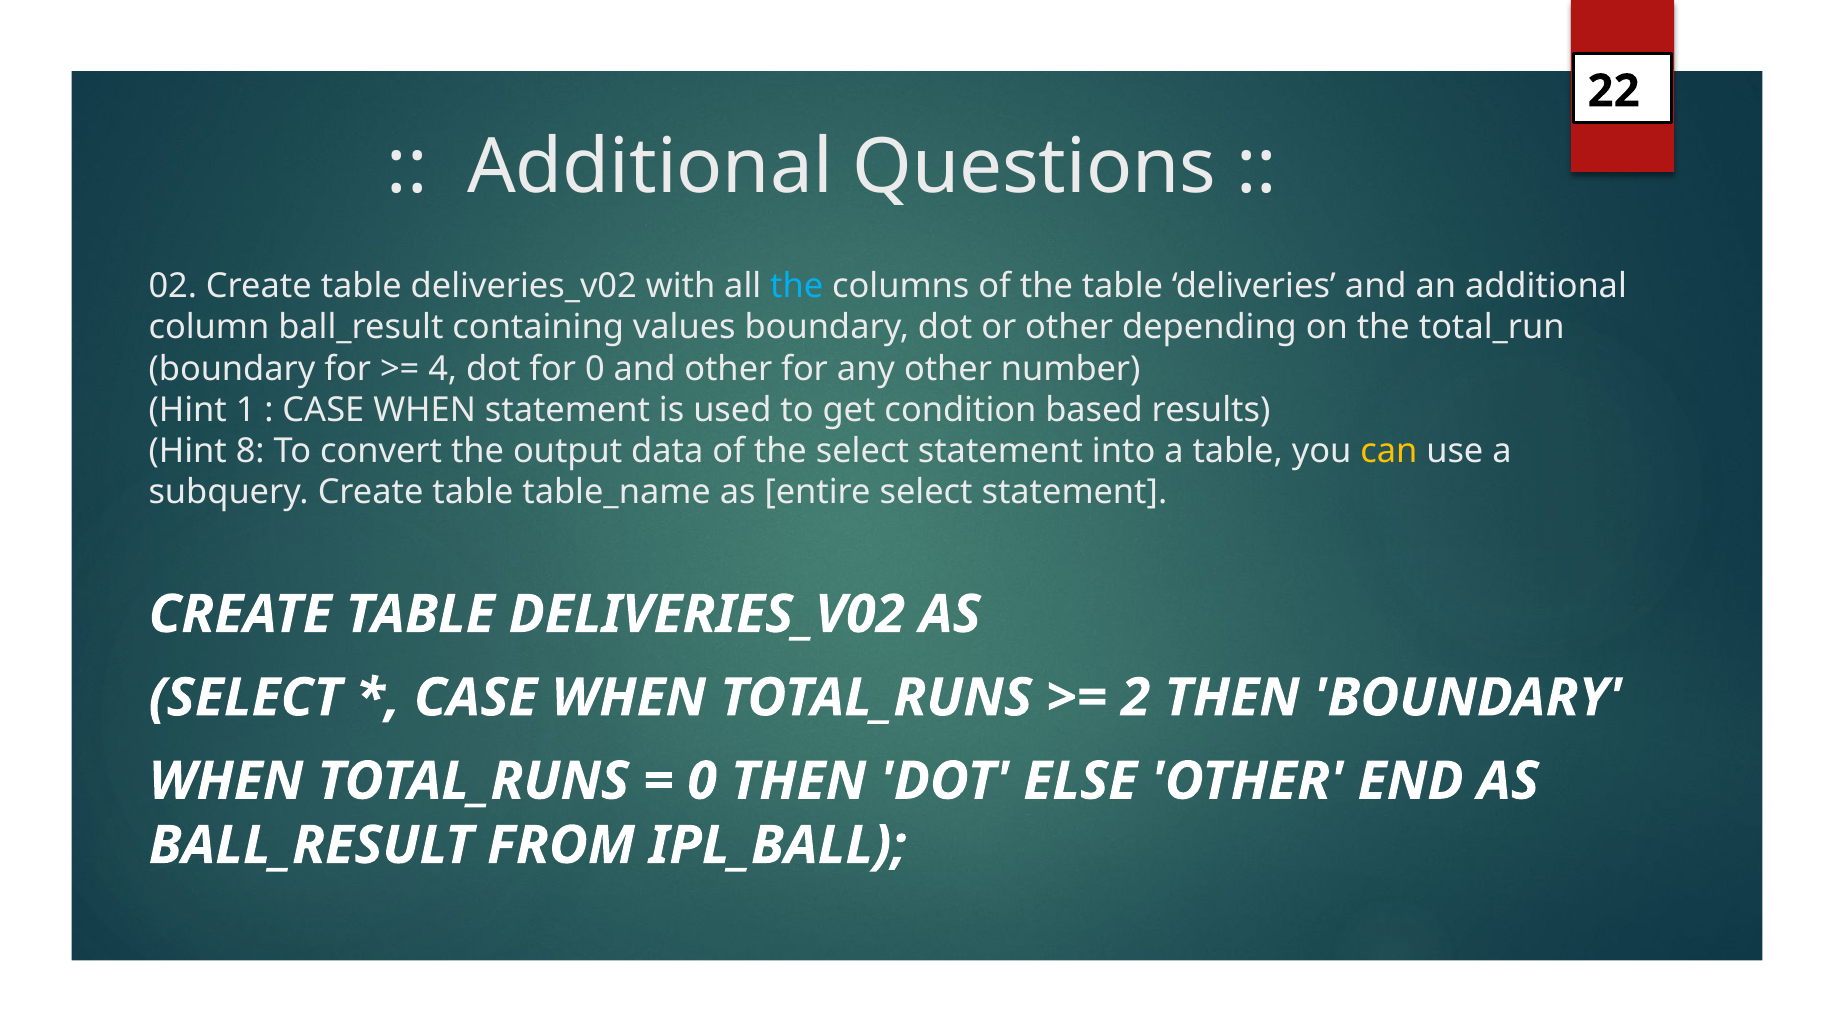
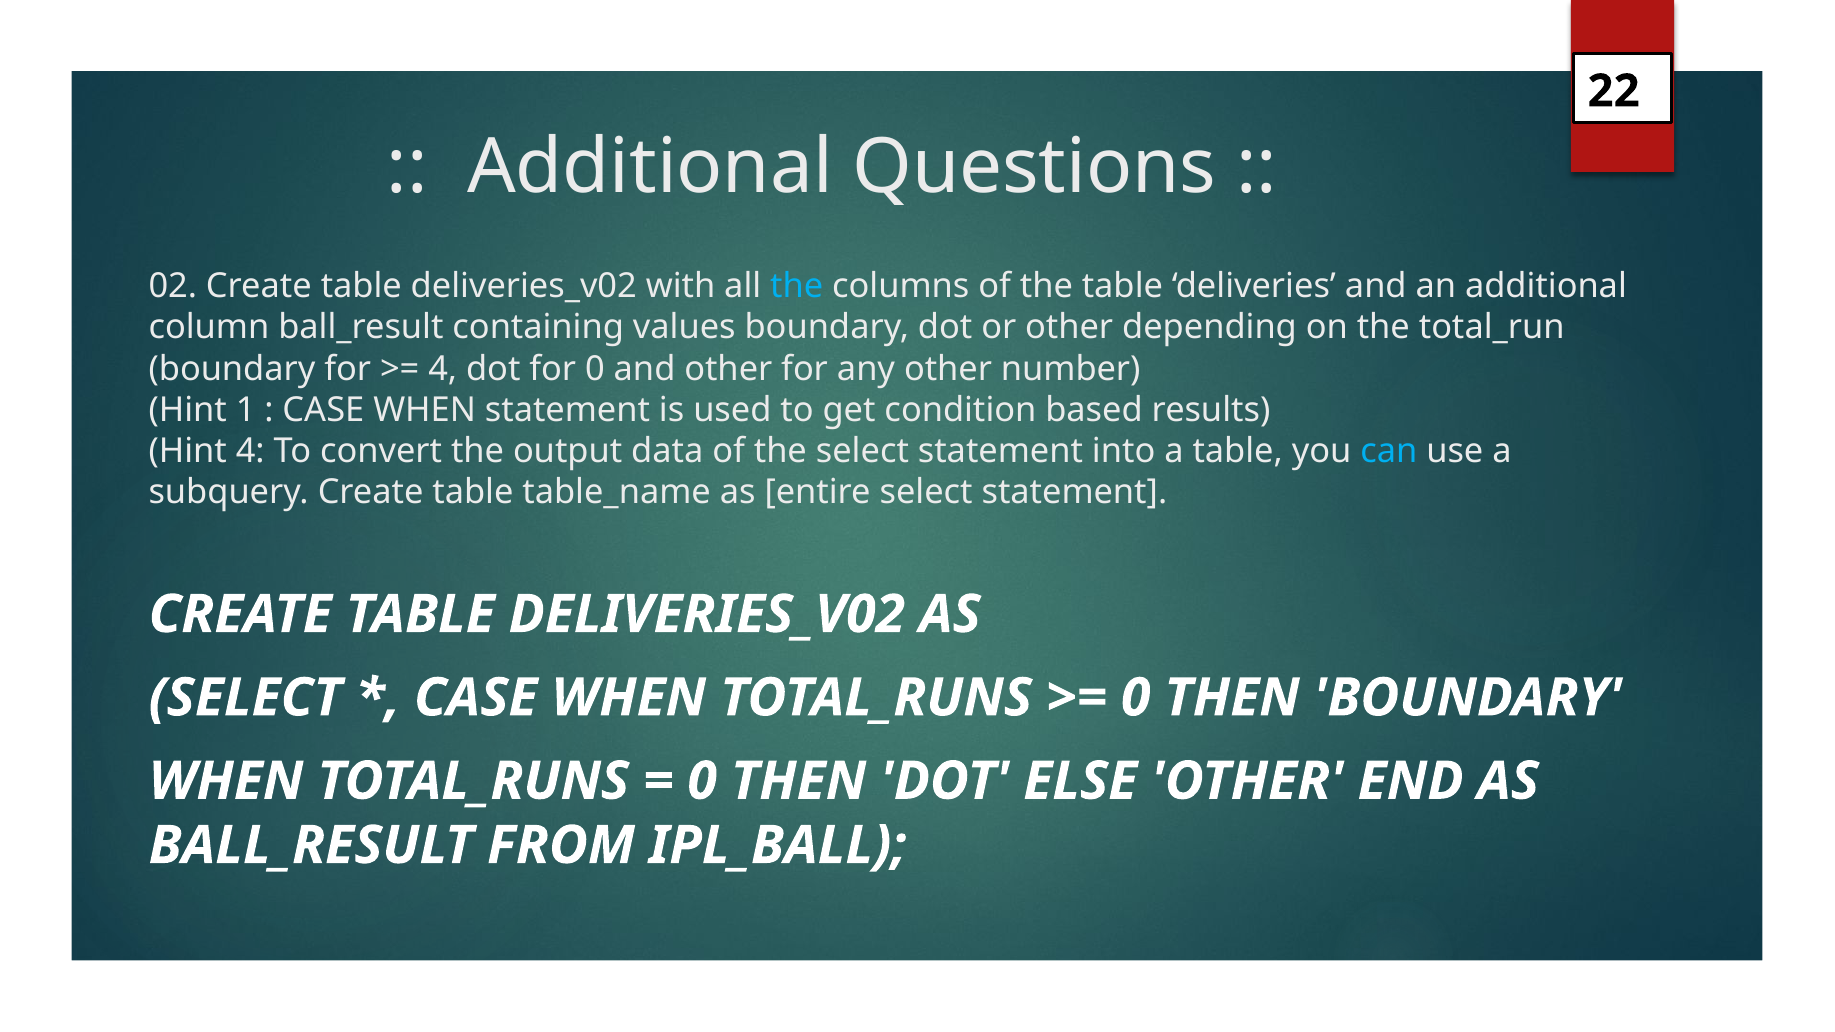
Hint 8: 8 -> 4 (250, 451)
can colour: yellow -> light blue (1389, 451)
2: 2 -> 0 (1136, 698)
